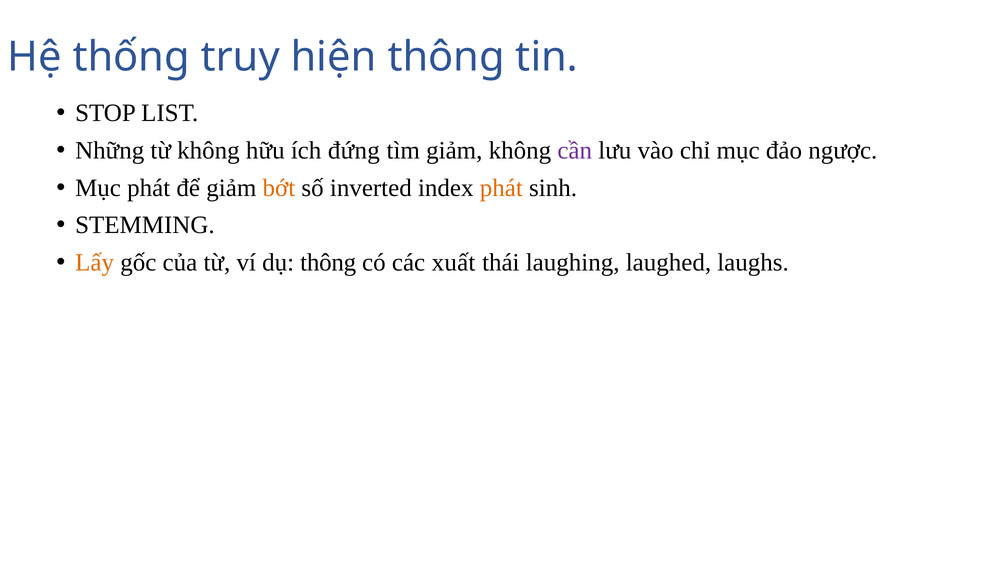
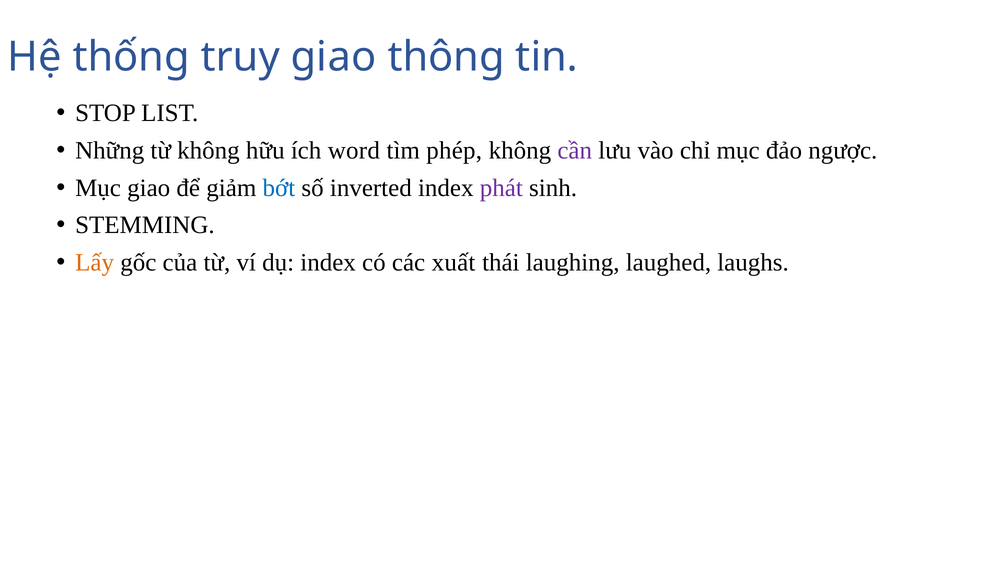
truy hiện: hiện -> giao (333, 57)
đứng: đứng -> word (354, 151)
tìm giảm: giảm -> phép (454, 151)
Mục phát: phát -> giao (149, 188)
bớt colour: orange -> blue (279, 188)
phát colour: orange -> purple (501, 188)
dụ thông: thông -> index (328, 263)
